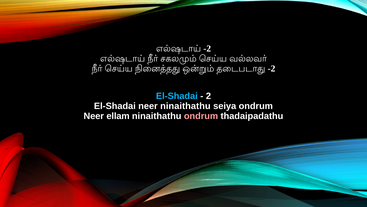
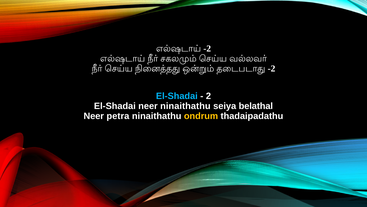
seiya ondrum: ondrum -> belathal (256, 106)
ellam: ellam -> petra (118, 116)
ondrum colour: pink -> yellow (201, 116)
